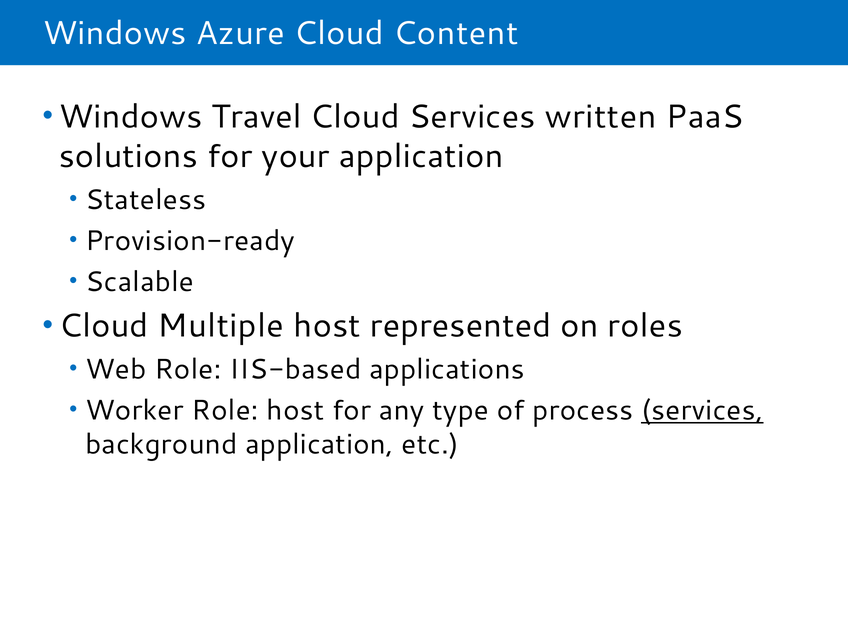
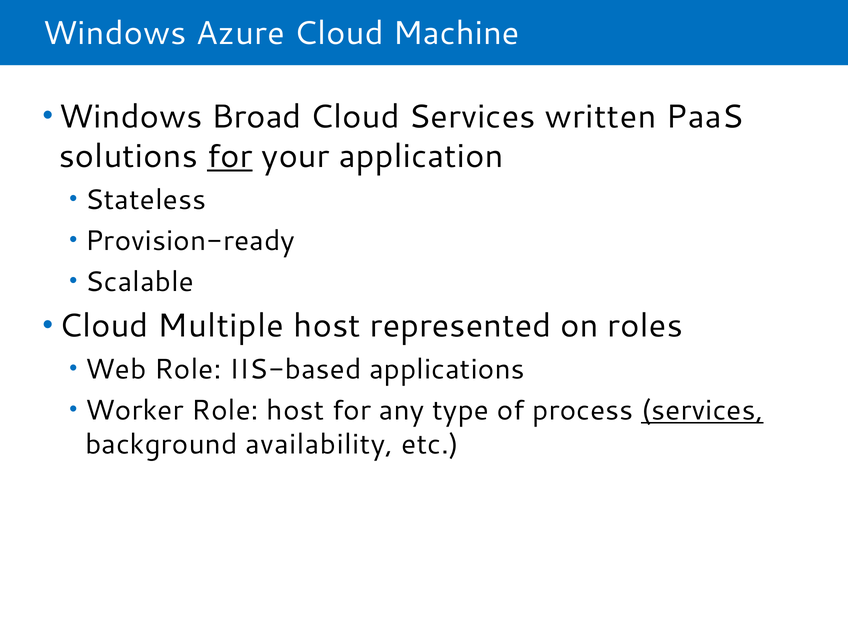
Content: Content -> Machine (456, 34)
Travel: Travel -> Broad (256, 117)
for underline: none -> present (230, 156)
background application: application -> availability (319, 444)
